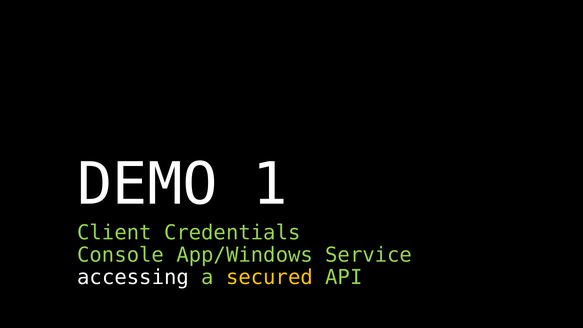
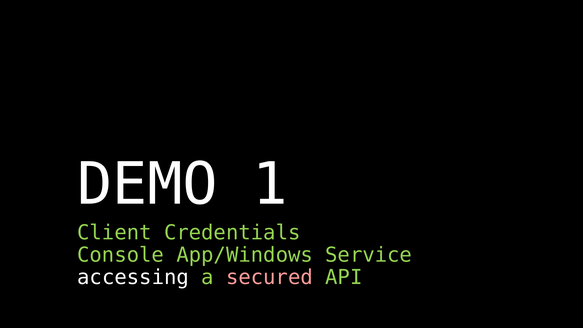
secured colour: yellow -> pink (269, 277)
